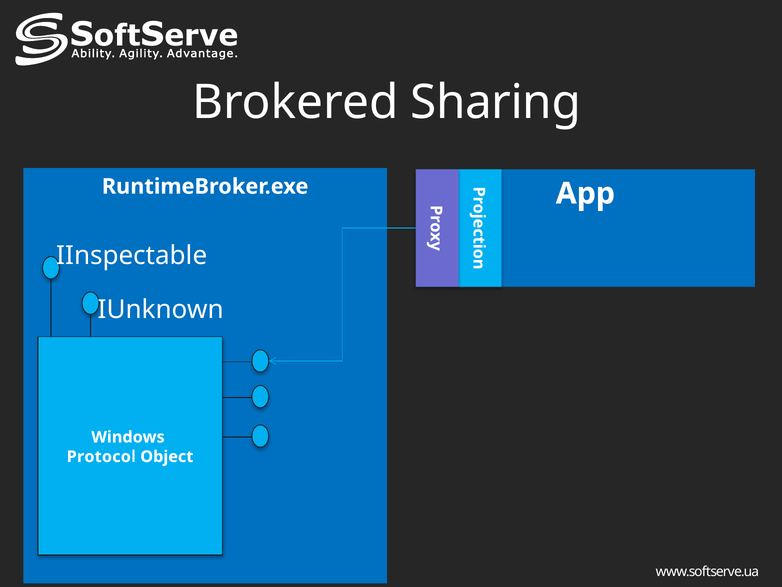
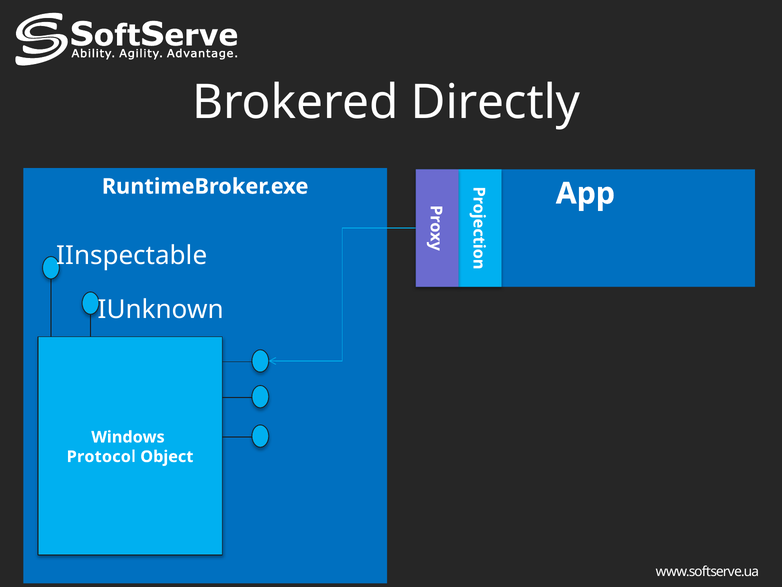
Sharing: Sharing -> Directly (495, 103)
